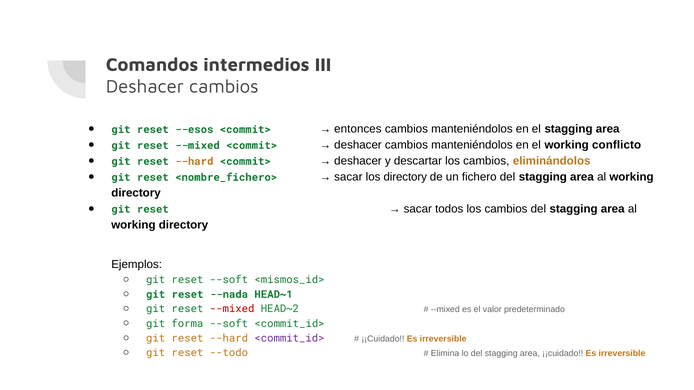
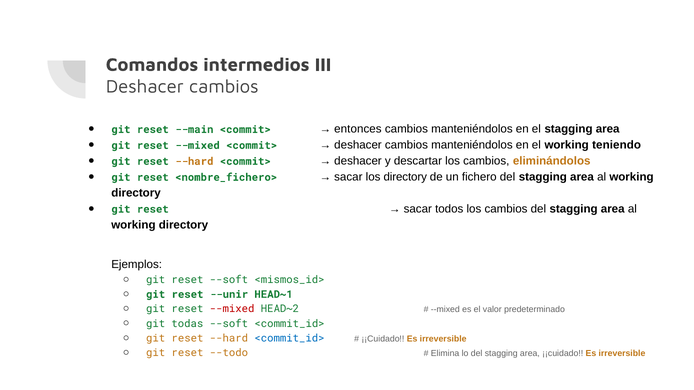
--esos: --esos -> --main (194, 130)
conflicto: conflicto -> teniendo (617, 145)
--nada: --nada -> --unir (229, 295)
forma: forma -> todas (187, 324)
<commit_id> colour: purple -> blue (290, 338)
